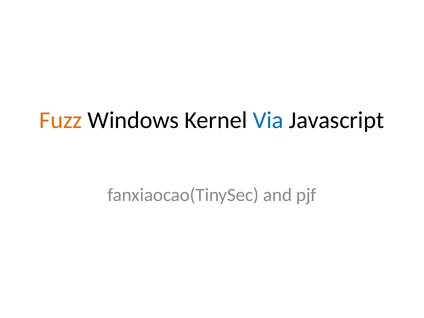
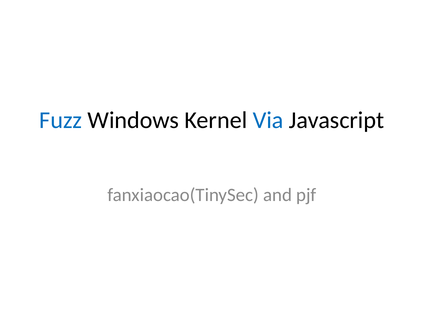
Fuzz colour: orange -> blue (61, 120)
